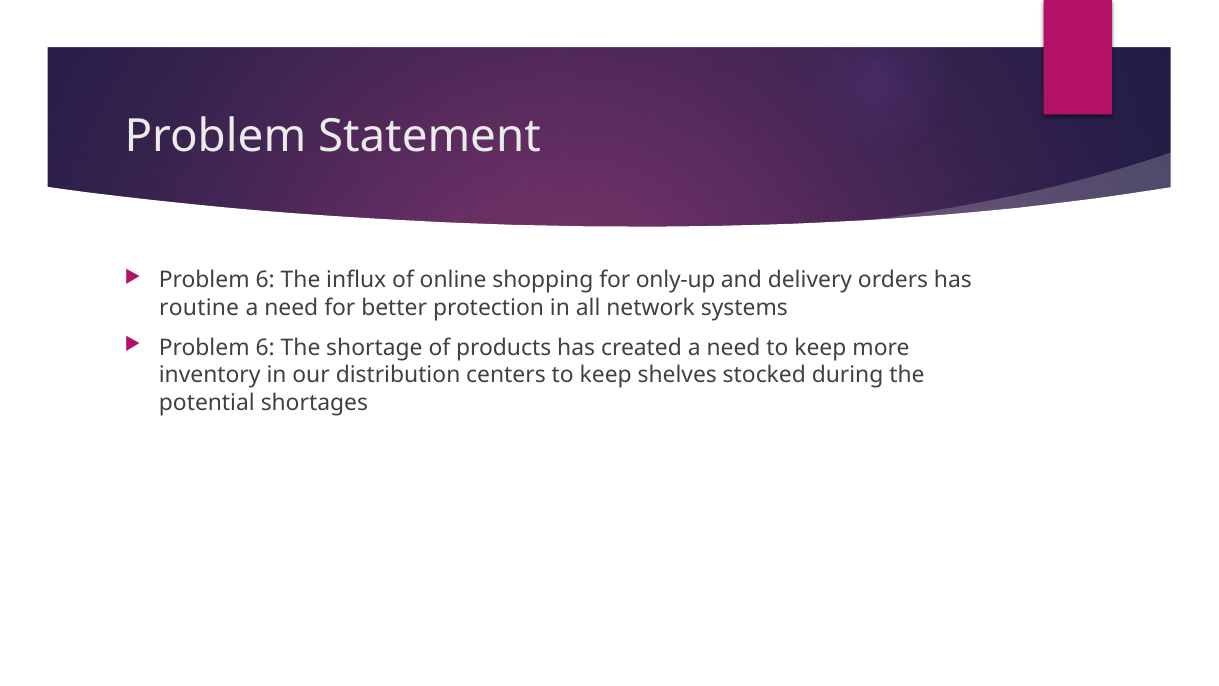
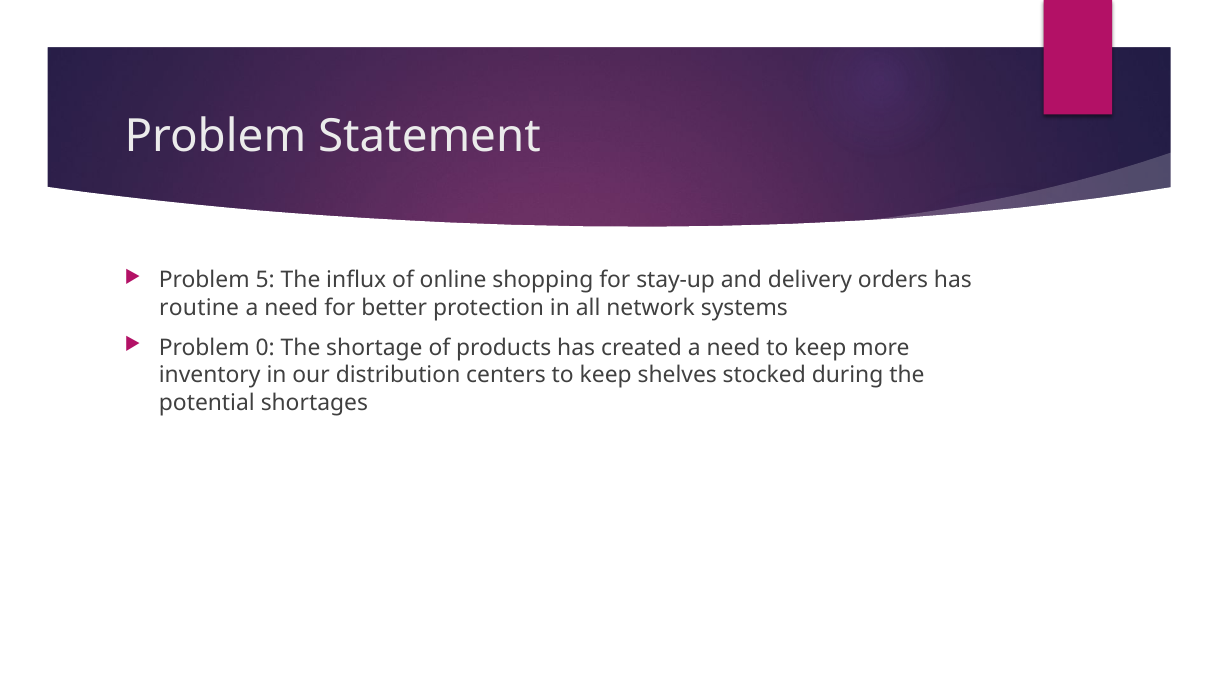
6: 6 -> 5 (265, 280)
only-up: only-up -> stay-up (676, 280)
6: 6 -> 0 (265, 348)
